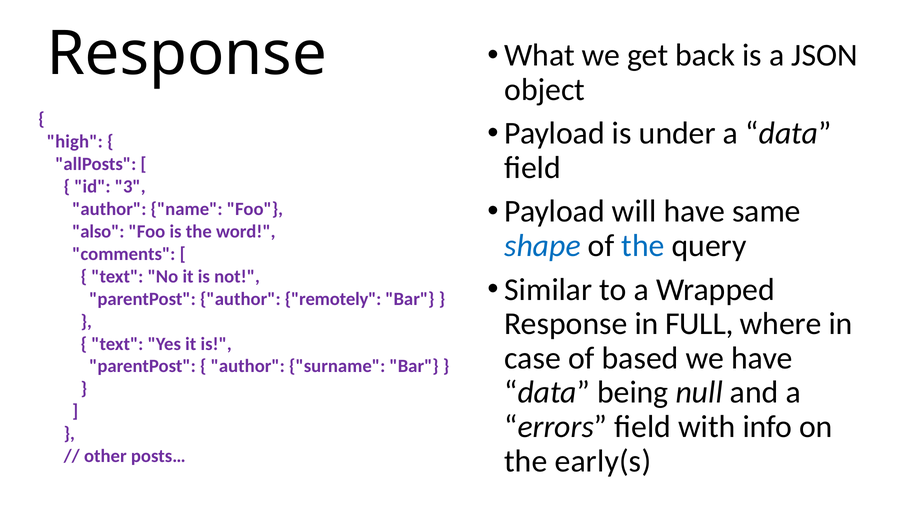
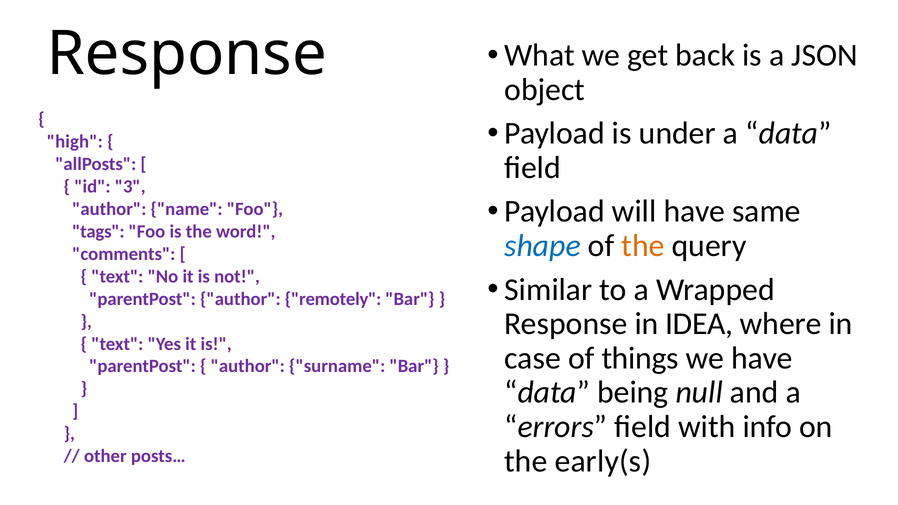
also: also -> tags (98, 232)
the colour: blue -> orange (643, 246)
FULL: FULL -> IDEA (699, 324)
based: based -> things (640, 358)
